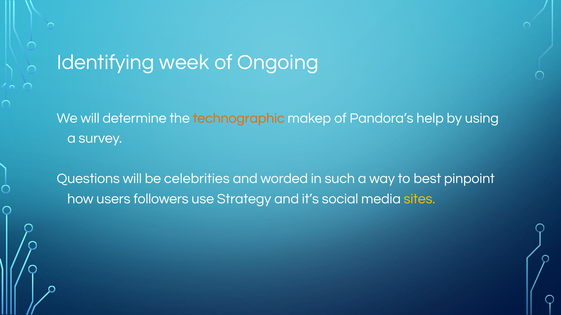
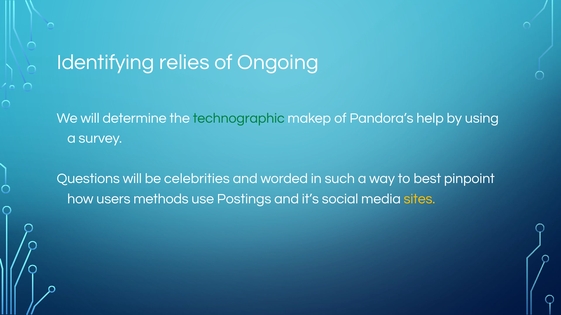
week: week -> relies (184, 62)
technographic colour: orange -> green (239, 118)
followers: followers -> methods (161, 199)
Strategy: Strategy -> Postings (244, 199)
